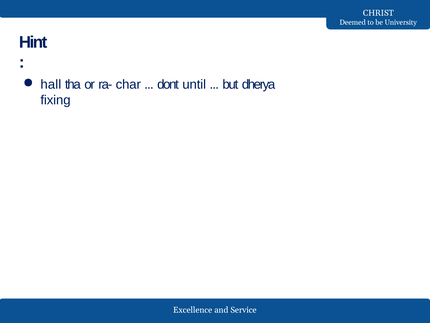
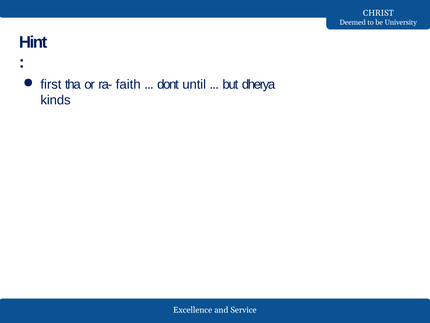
hall: hall -> first (51, 84)
char: char -> faith (128, 84)
fixing: fixing -> kinds (56, 100)
